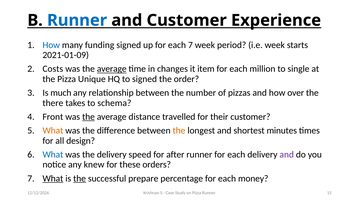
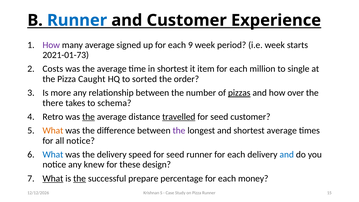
How colour: blue -> purple (51, 45)
many funding: funding -> average (100, 45)
each 7: 7 -> 9 (190, 45)
2021-01-09: 2021-01-09 -> 2021-01-73 (66, 55)
average underline: present -> none (112, 69)
in changes: changes -> shortest (173, 69)
Unique: Unique -> Caught (92, 79)
to signed: signed -> sorted (145, 79)
much: much -> more (61, 93)
pizzas underline: none -> present (239, 93)
Front: Front -> Retro (53, 117)
travelled underline: none -> present (179, 117)
their: their -> seed (219, 117)
the colour: orange -> purple (179, 131)
shortest minutes: minutes -> average (282, 131)
all design: design -> notice (81, 141)
speed for after: after -> seed (175, 154)
and colour: purple -> blue (287, 154)
orders: orders -> design (157, 165)
